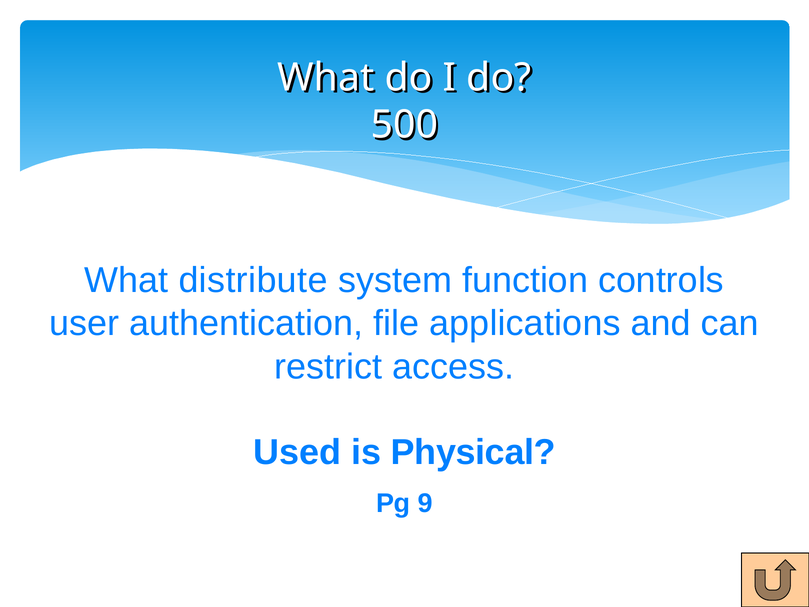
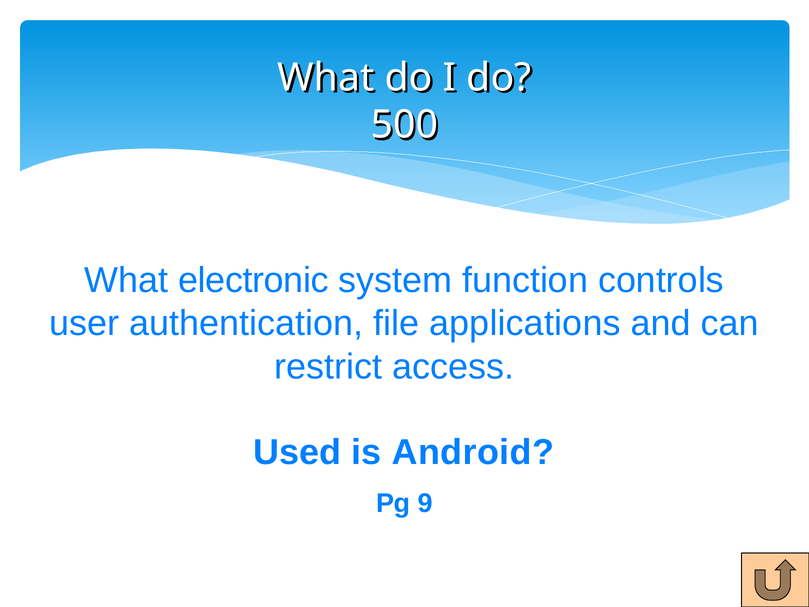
distribute: distribute -> electronic (253, 280)
Physical: Physical -> Android (473, 452)
